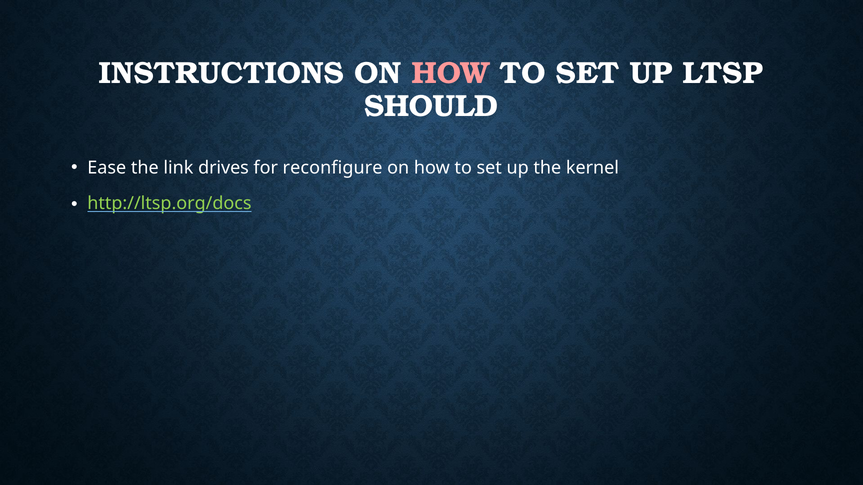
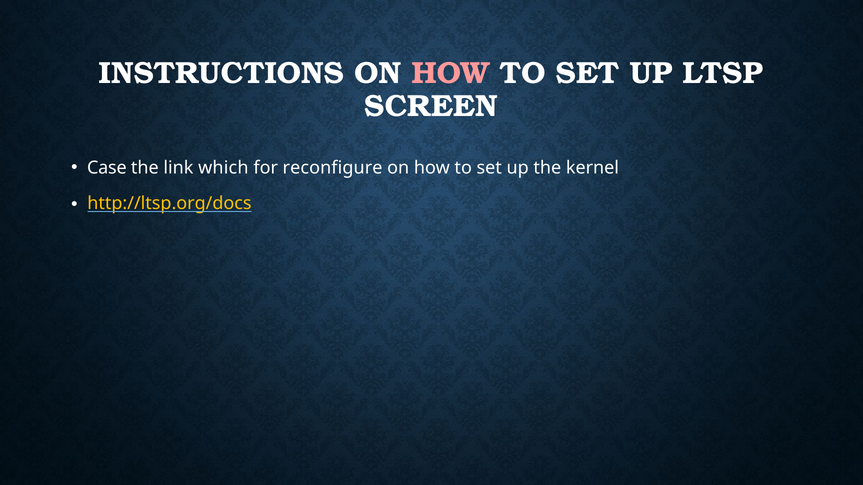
SHOULD: SHOULD -> SCREEN (431, 106)
Ease: Ease -> Case (107, 168)
drives: drives -> which (223, 168)
http://ltsp.org/docs colour: light green -> yellow (169, 204)
